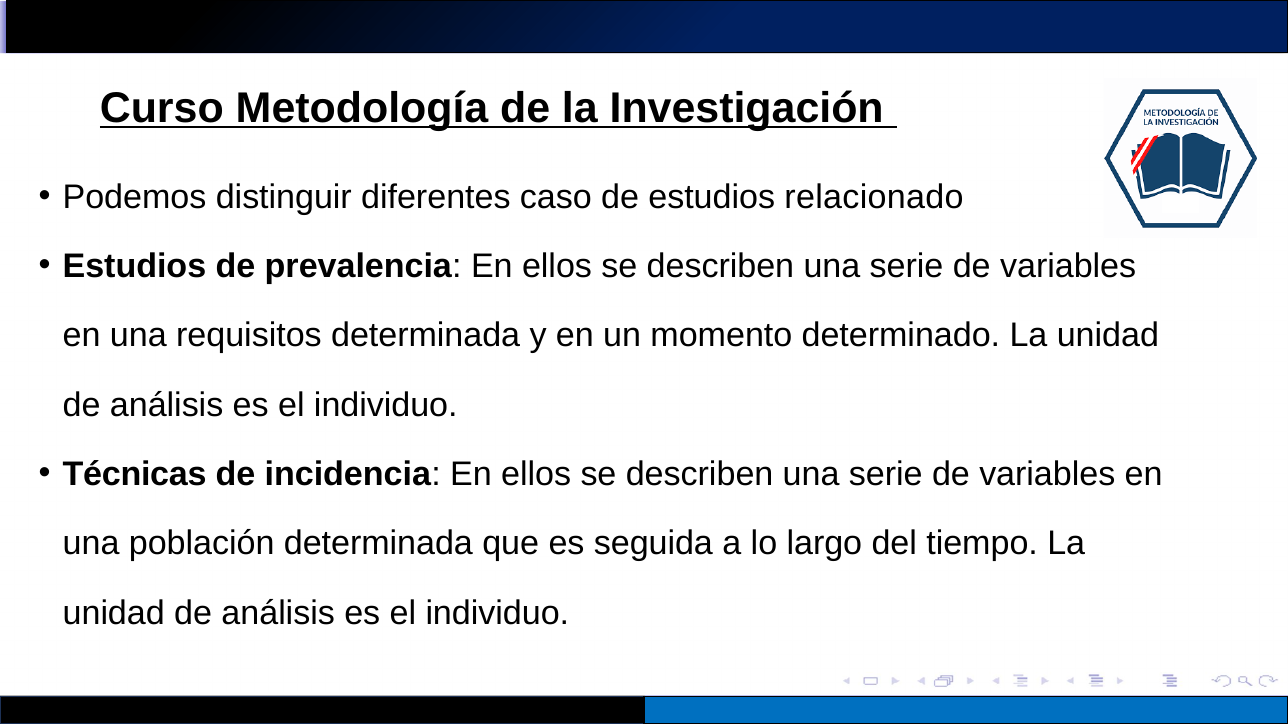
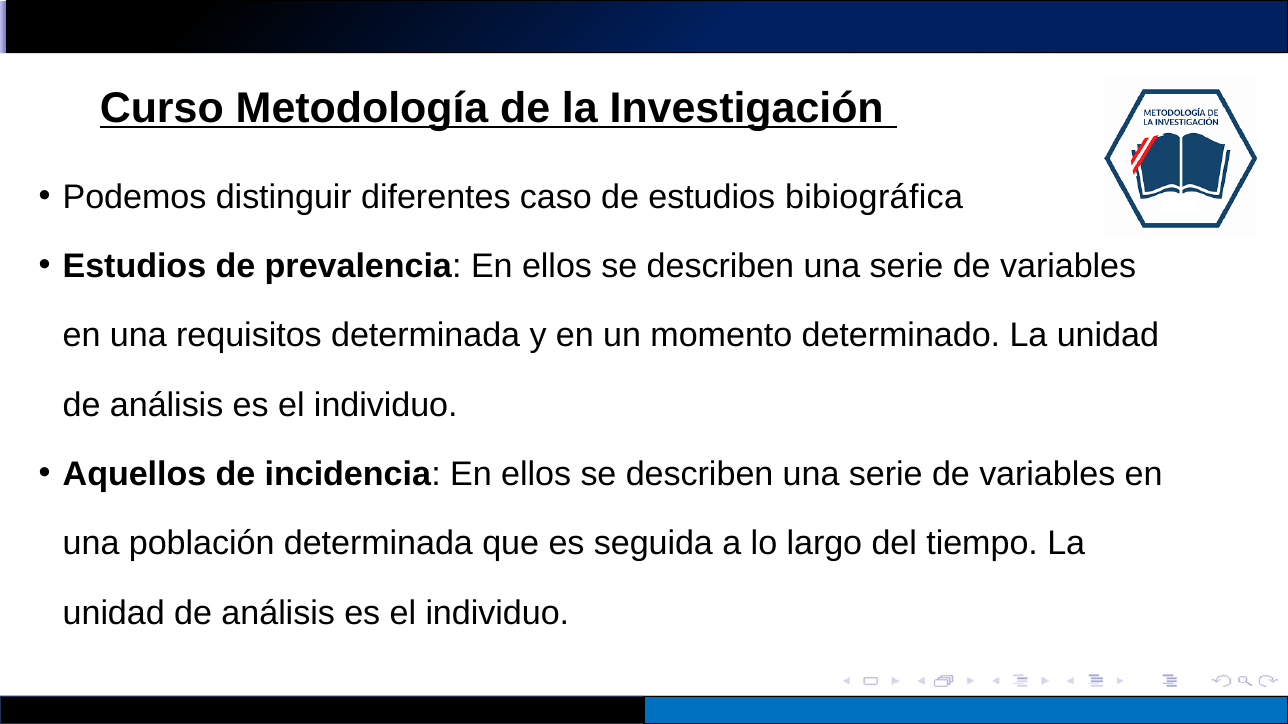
relacionado: relacionado -> bibiográfica (874, 197)
Técnicas: Técnicas -> Aquellos (135, 475)
